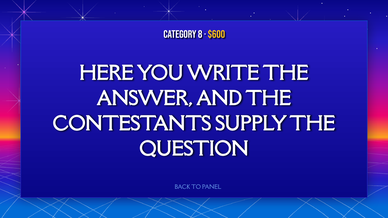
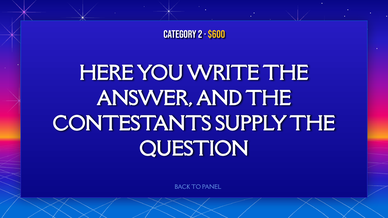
8: 8 -> 2 (200, 34)
